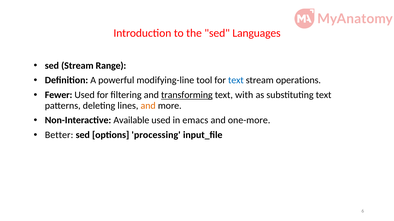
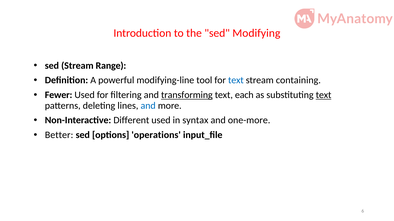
Languages: Languages -> Modifying (256, 33)
operations: operations -> containing (298, 80)
with: with -> each (244, 95)
text underline: none -> present (324, 95)
and colour: orange -> blue (148, 106)
Available: Available -> Different (131, 121)
emacs: emacs -> syntax (195, 121)
processing: processing -> operations (156, 135)
